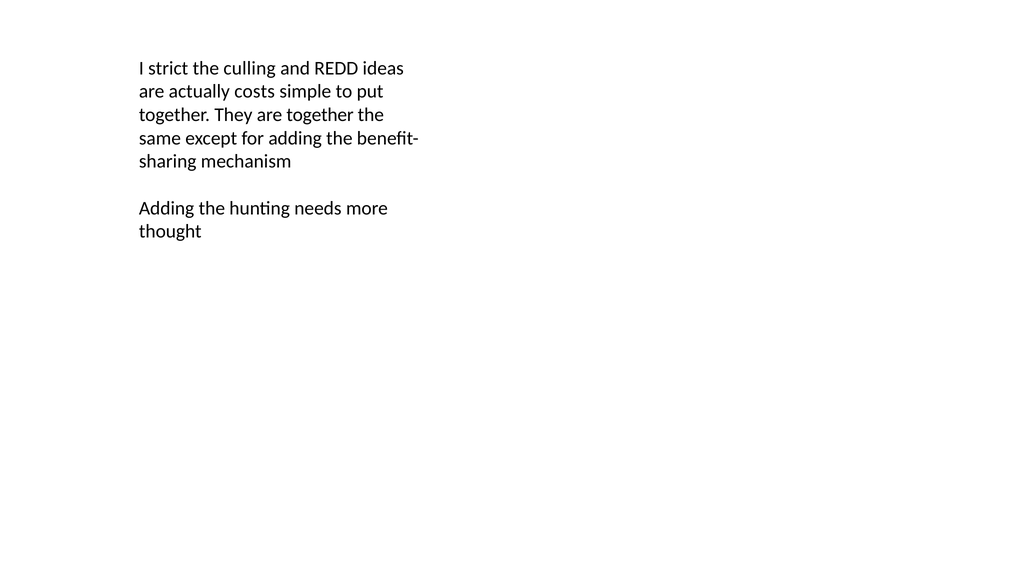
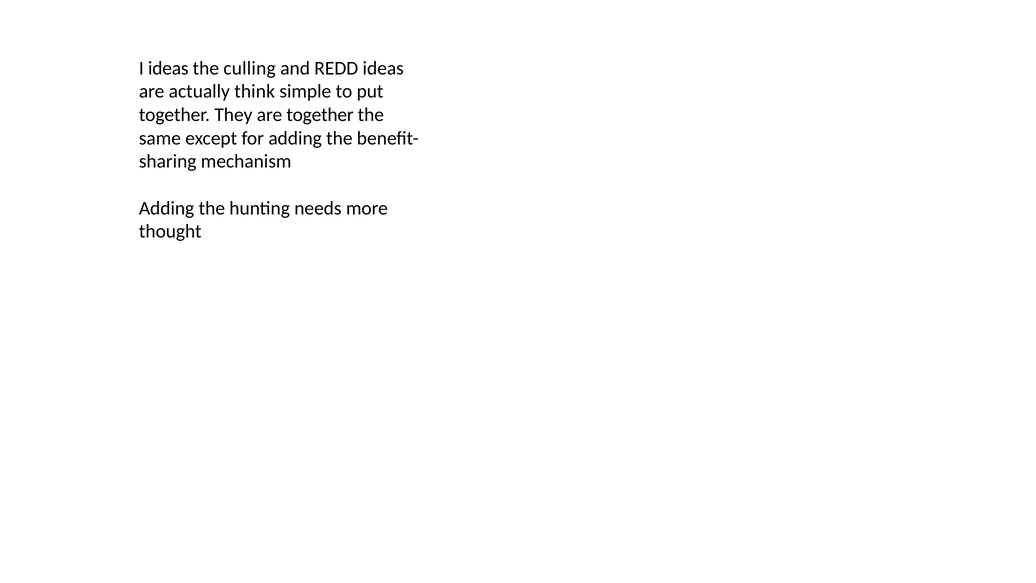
I strict: strict -> ideas (168, 68)
costs: costs -> think (255, 92)
